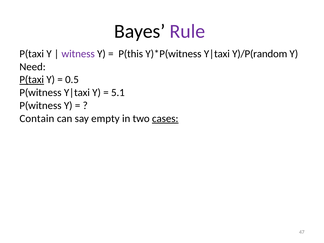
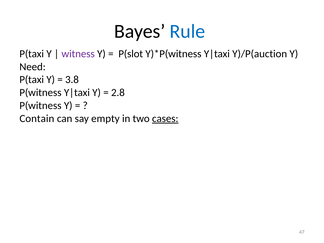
Rule colour: purple -> blue (187, 31)
P(this: P(this -> P(slot (131, 54)
Y)/P(random: Y)/P(random -> Y)/P(auction (260, 54)
P(taxi underline: present -> none (32, 80)
0.5: 0.5 -> 3.8 (72, 80)
5.1: 5.1 -> 2.8 (118, 93)
